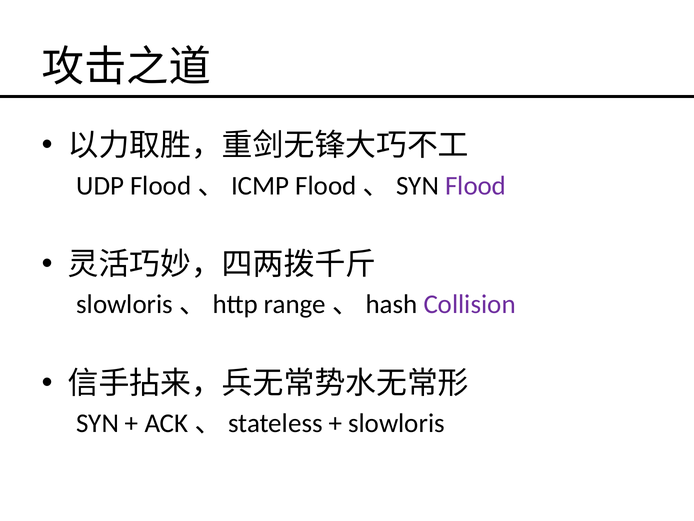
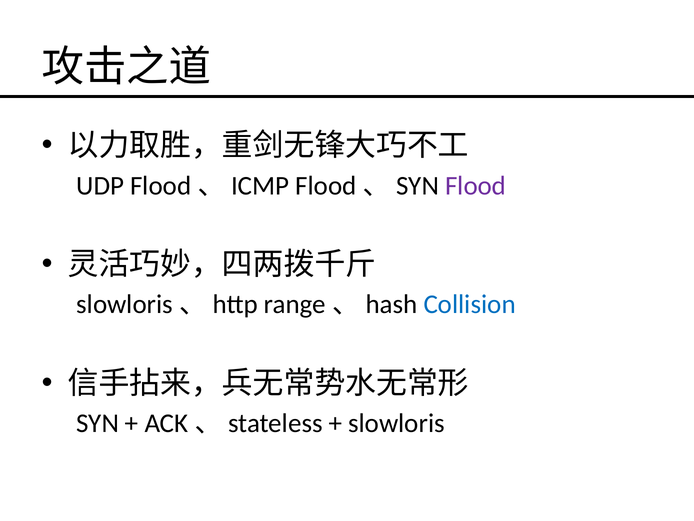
Collision colour: purple -> blue (470, 304)
